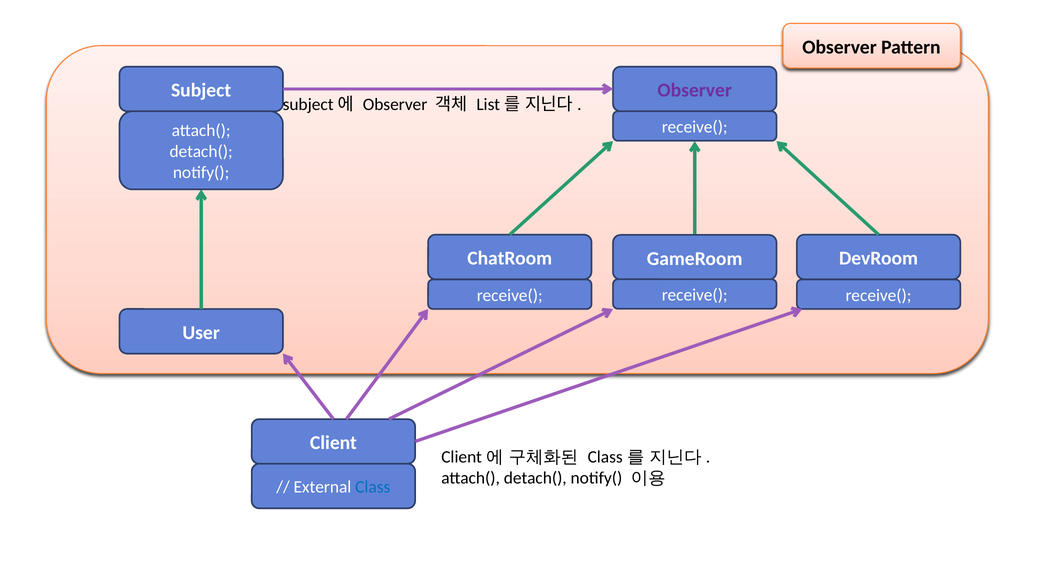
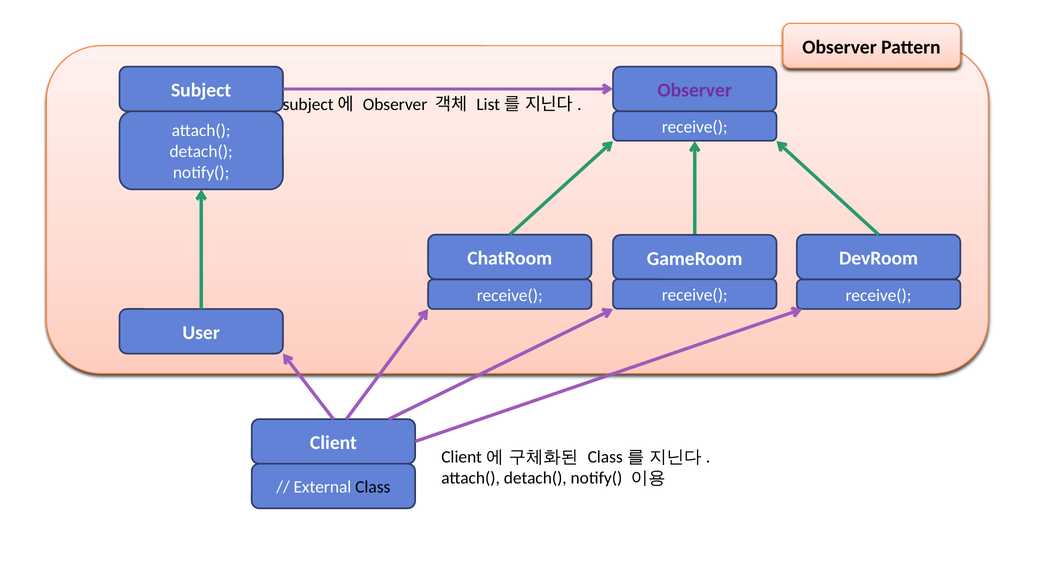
Class colour: blue -> black (373, 488)
